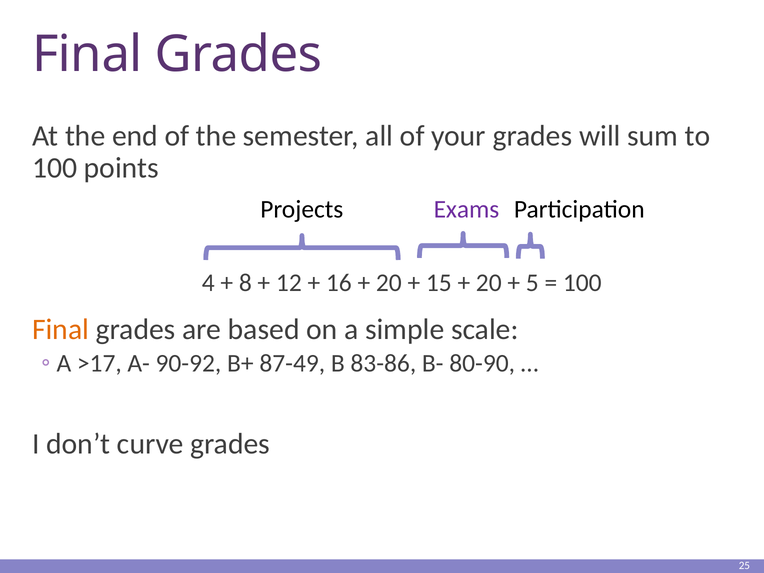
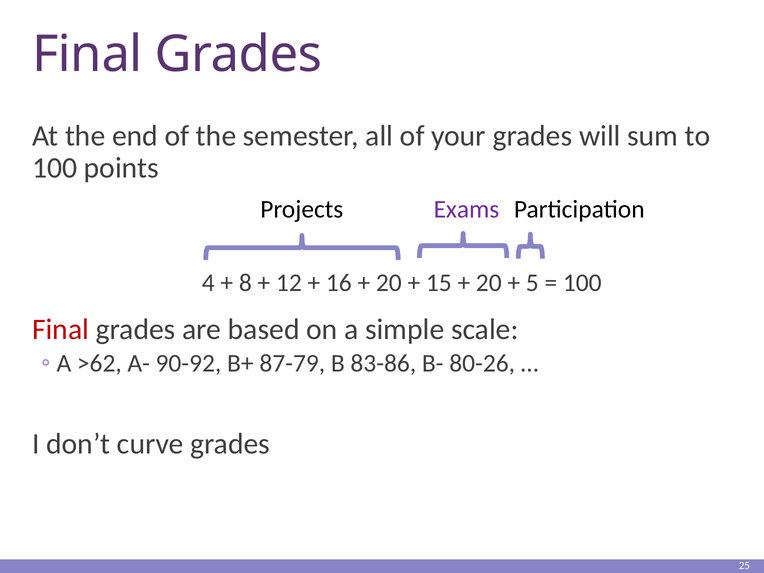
Final colour: orange -> red (61, 329)
>17: >17 -> >62 (99, 364)
87-49: 87-49 -> 87-79 (292, 364)
80-90: 80-90 -> 80-26 (482, 364)
